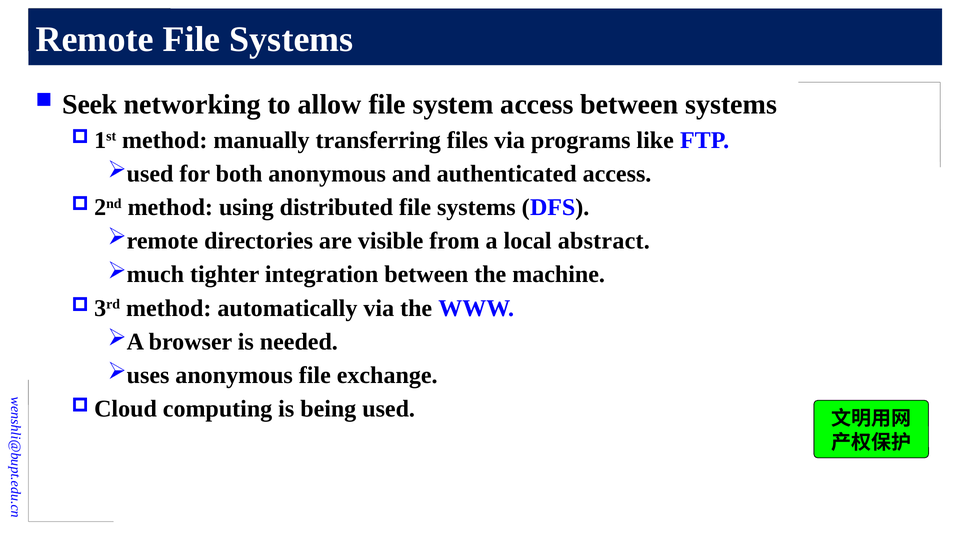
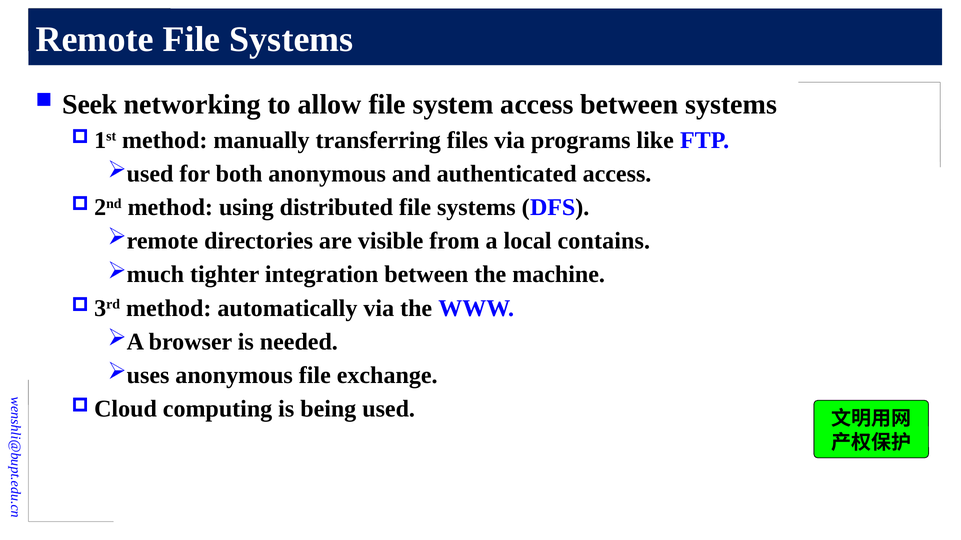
abstract: abstract -> contains (604, 241)
